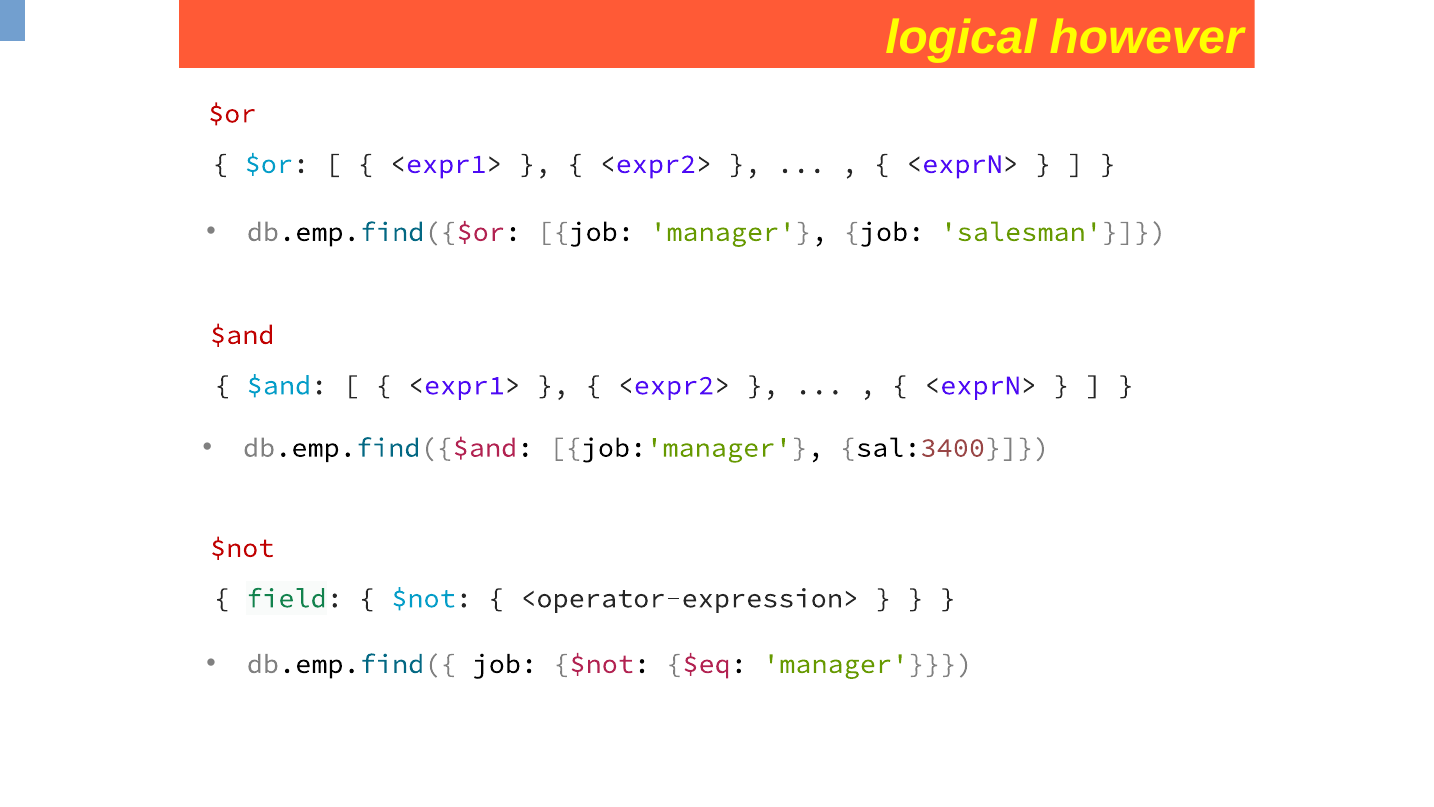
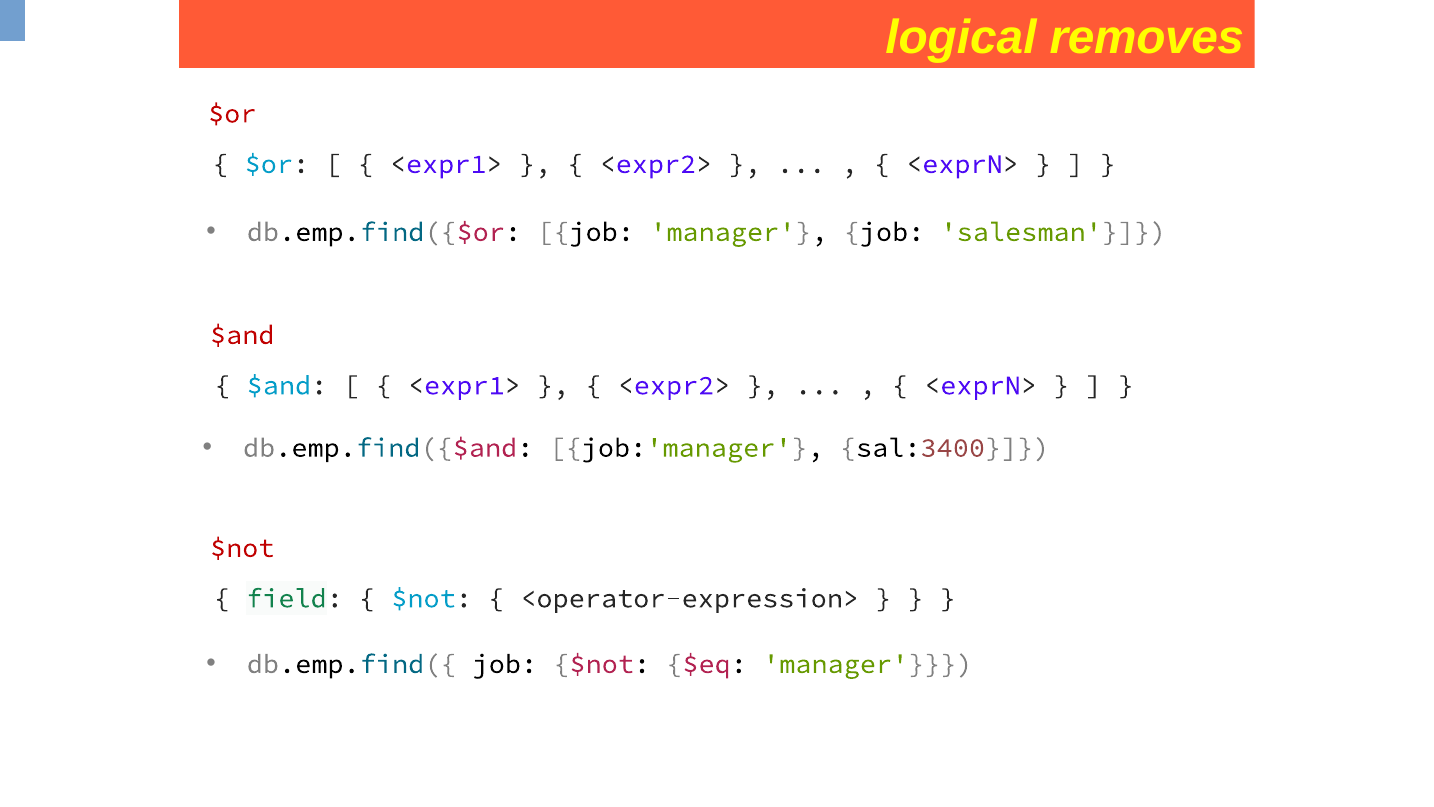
however: however -> removes (1147, 37)
